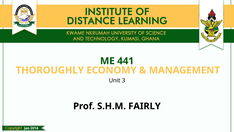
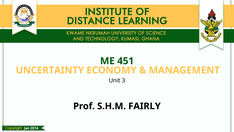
441: 441 -> 451 (126, 61)
THOROUGHLY: THOROUGHLY -> UNCERTAINTY (50, 70)
